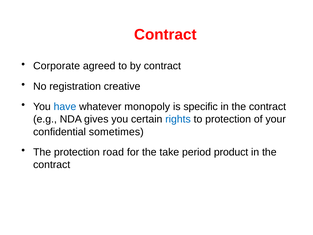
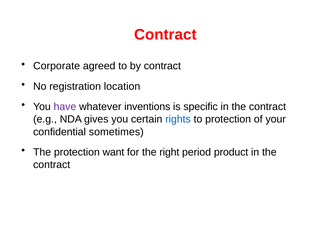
creative: creative -> location (122, 86)
have colour: blue -> purple (65, 107)
monopoly: monopoly -> inventions (147, 107)
road: road -> want (113, 152)
take: take -> right (169, 152)
